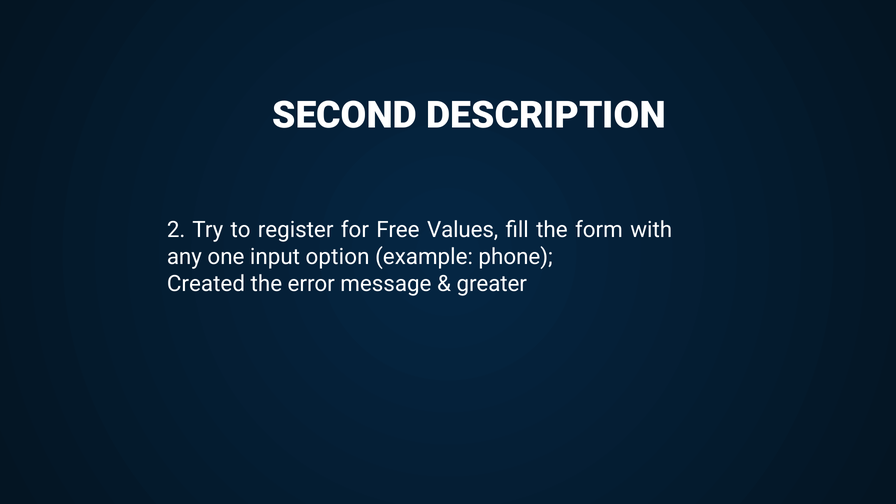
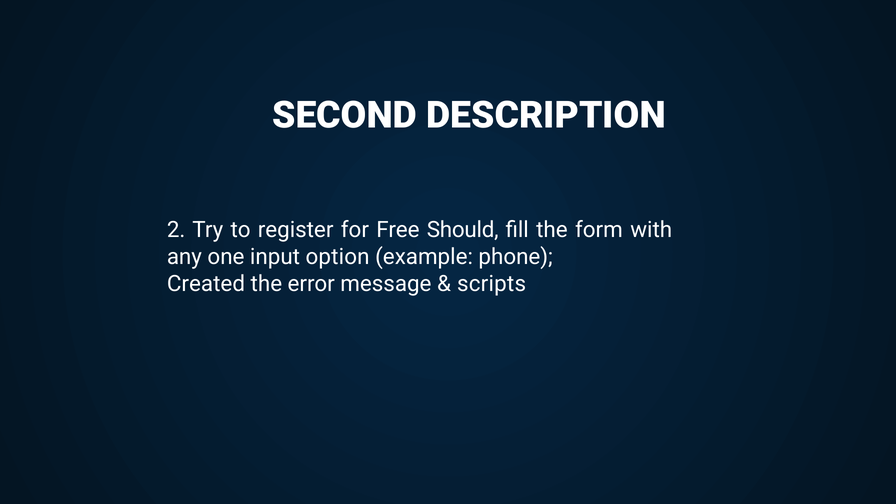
Values: Values -> Should (463, 230)
greater: greater -> scripts (492, 284)
